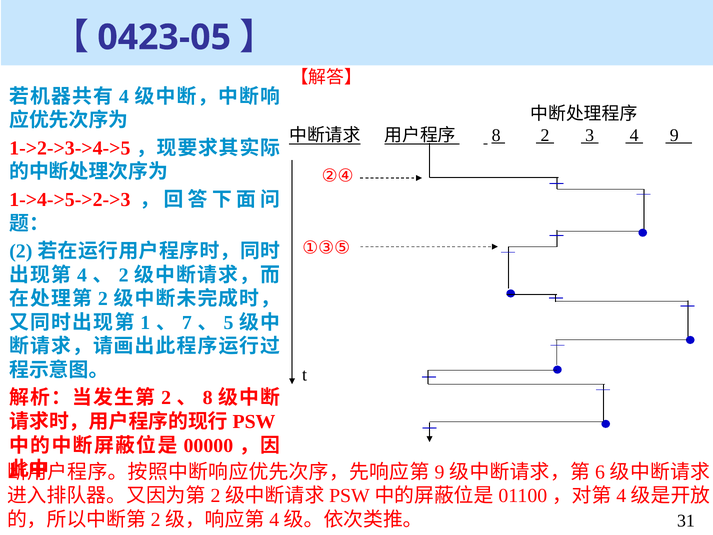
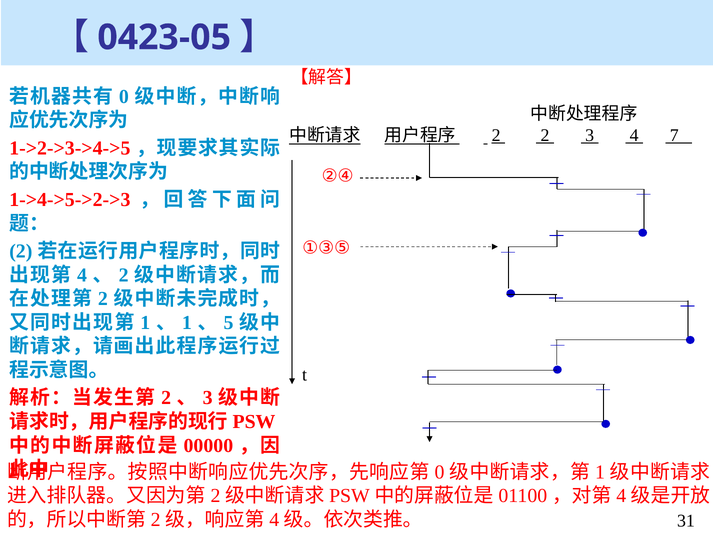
4: 4 -> 0 (124, 97)
8: 8 -> 2 (496, 135)
4 9: 9 -> 7 (674, 135)
7: 7 -> 1 (187, 322)
8: 8 -> 3 (208, 398)
9: 9 -> 0 (440, 472)
6: 6 -> 1 (600, 472)
